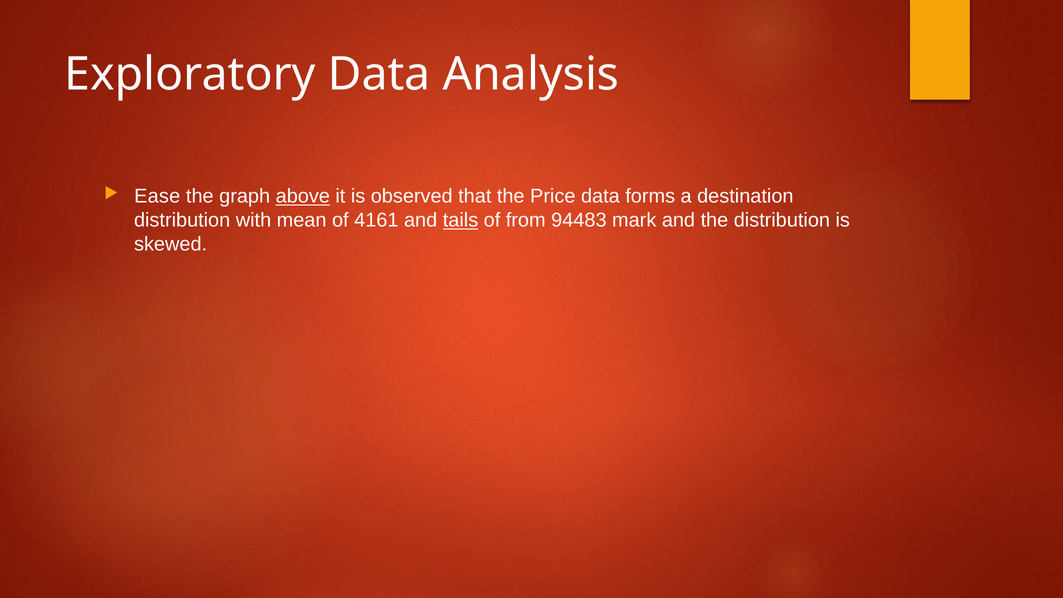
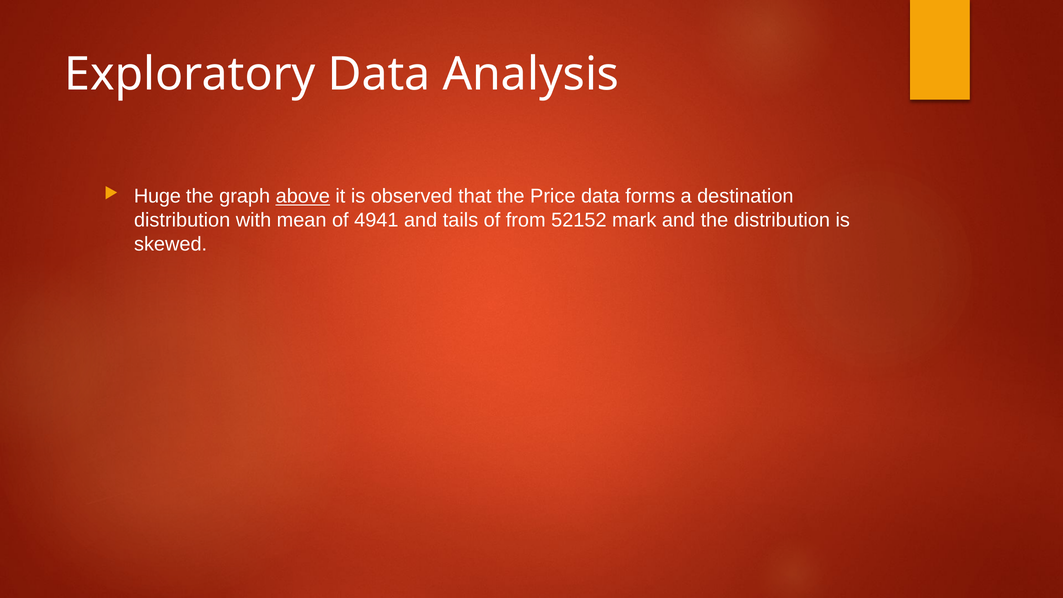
Ease: Ease -> Huge (157, 196)
4161: 4161 -> 4941 (376, 220)
tails underline: present -> none (461, 220)
94483: 94483 -> 52152 (579, 220)
